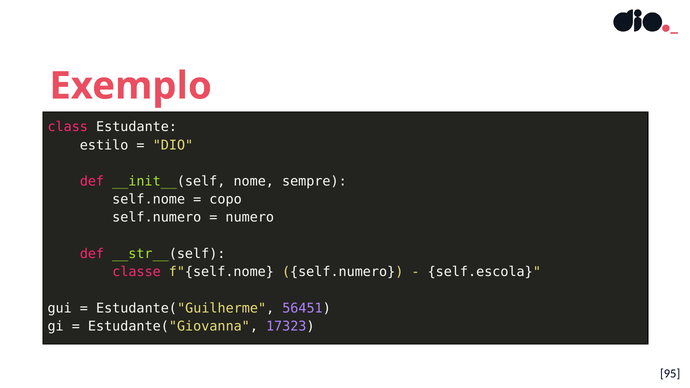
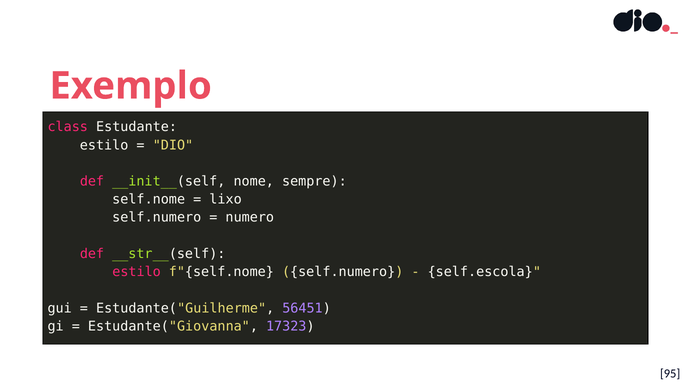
copo: copo -> lixo (226, 200)
classe: classe -> estilo (137, 272)
